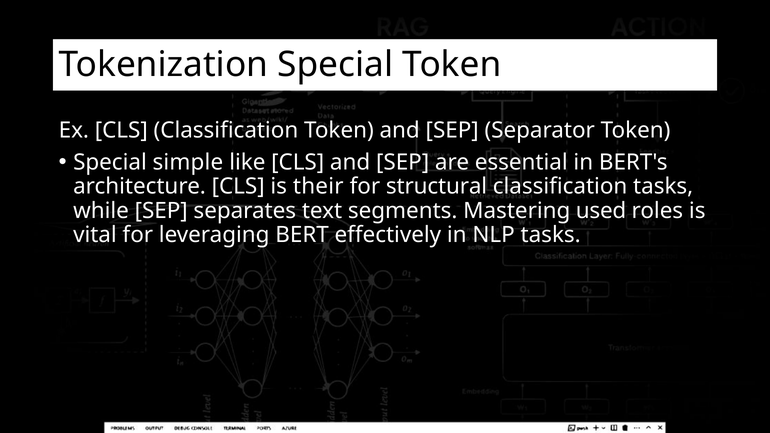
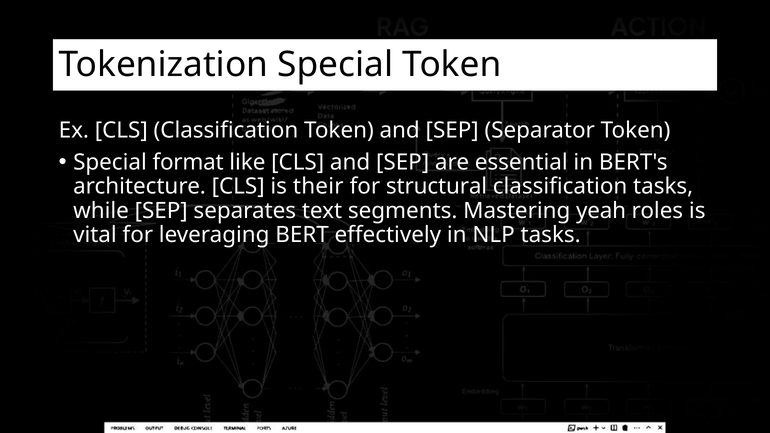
simple: simple -> format (188, 162)
used: used -> yeah (601, 211)
